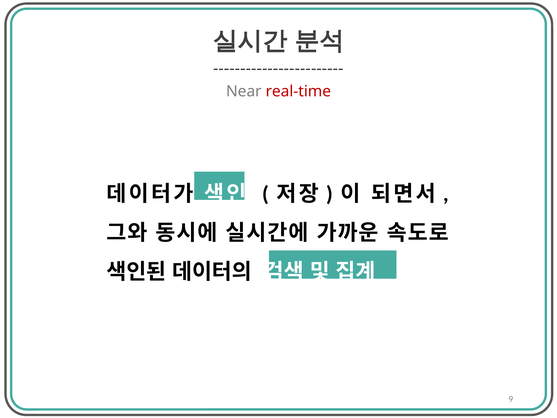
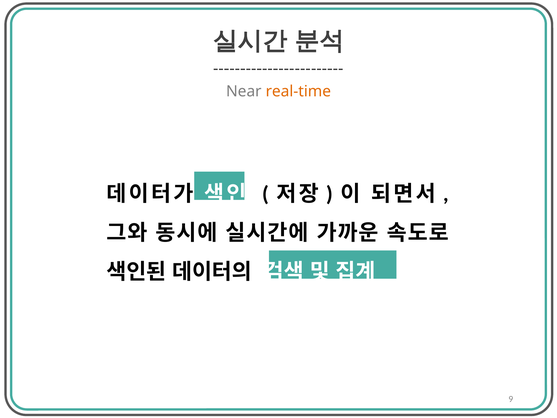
real-time colour: red -> orange (298, 91)
